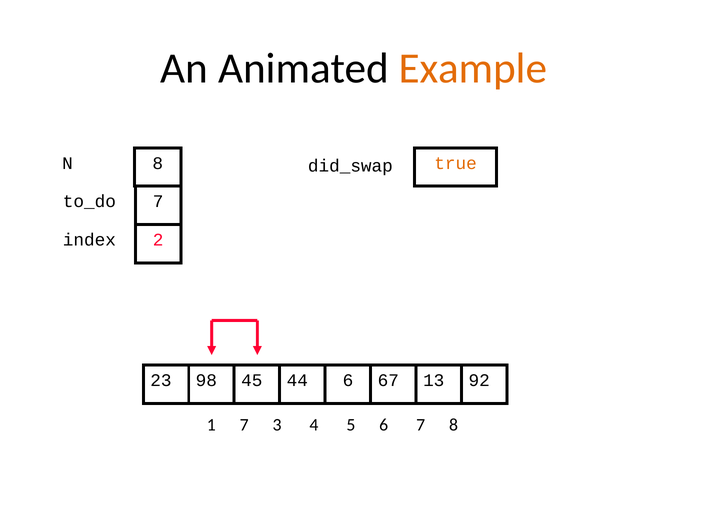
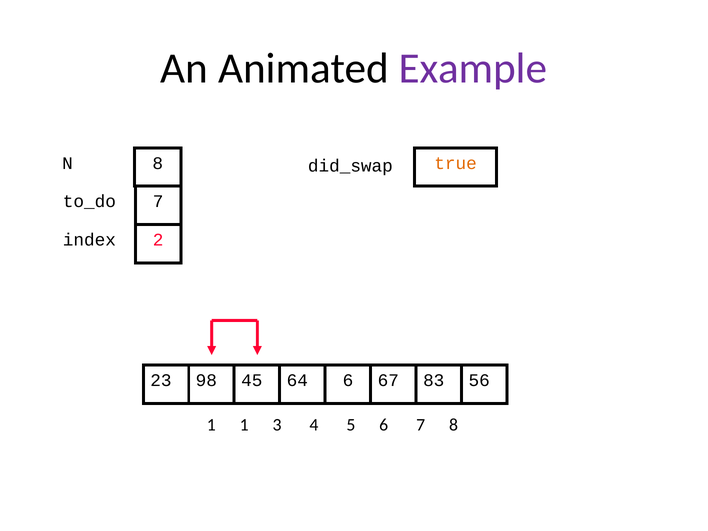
Example colour: orange -> purple (473, 69)
44: 44 -> 64 (297, 380)
13: 13 -> 83 (434, 380)
92: 92 -> 56 (479, 380)
1 7: 7 -> 1 (244, 425)
